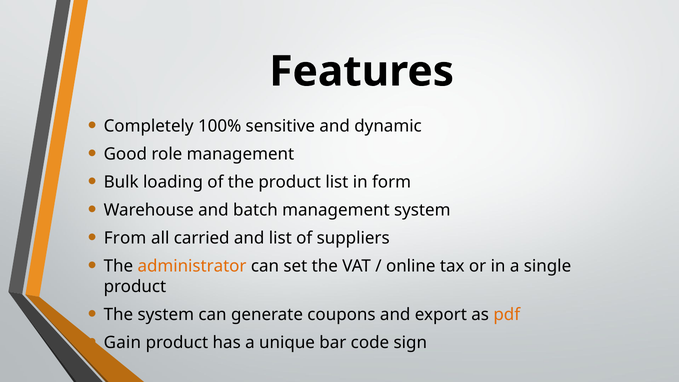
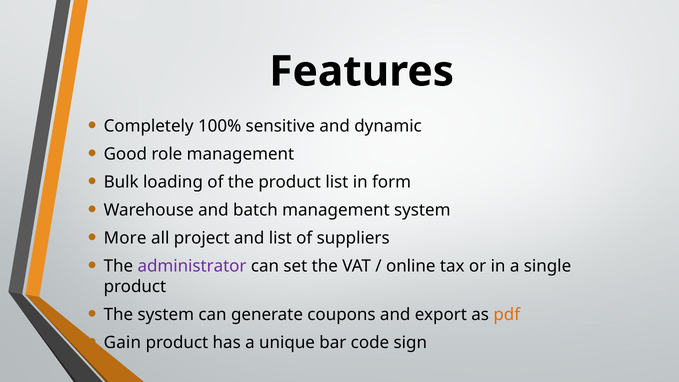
From: From -> More (125, 238)
carried: carried -> project (202, 238)
administrator colour: orange -> purple (192, 266)
